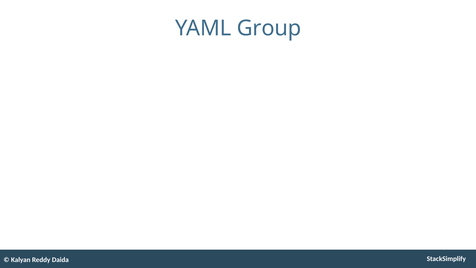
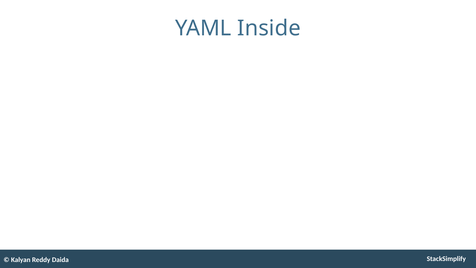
Group: Group -> Inside (269, 28)
